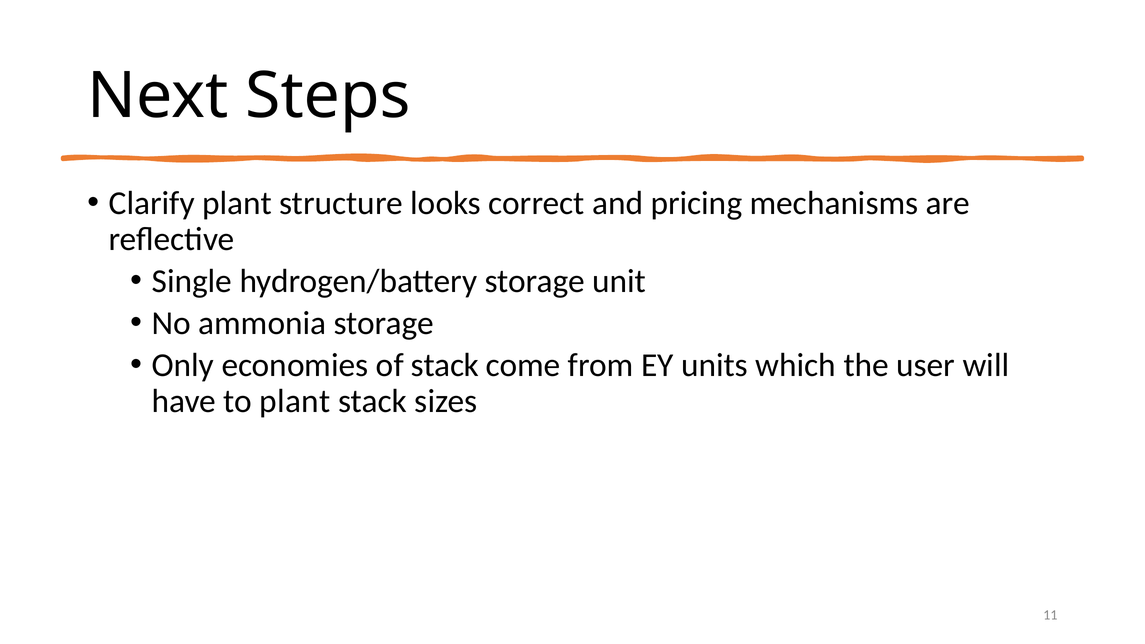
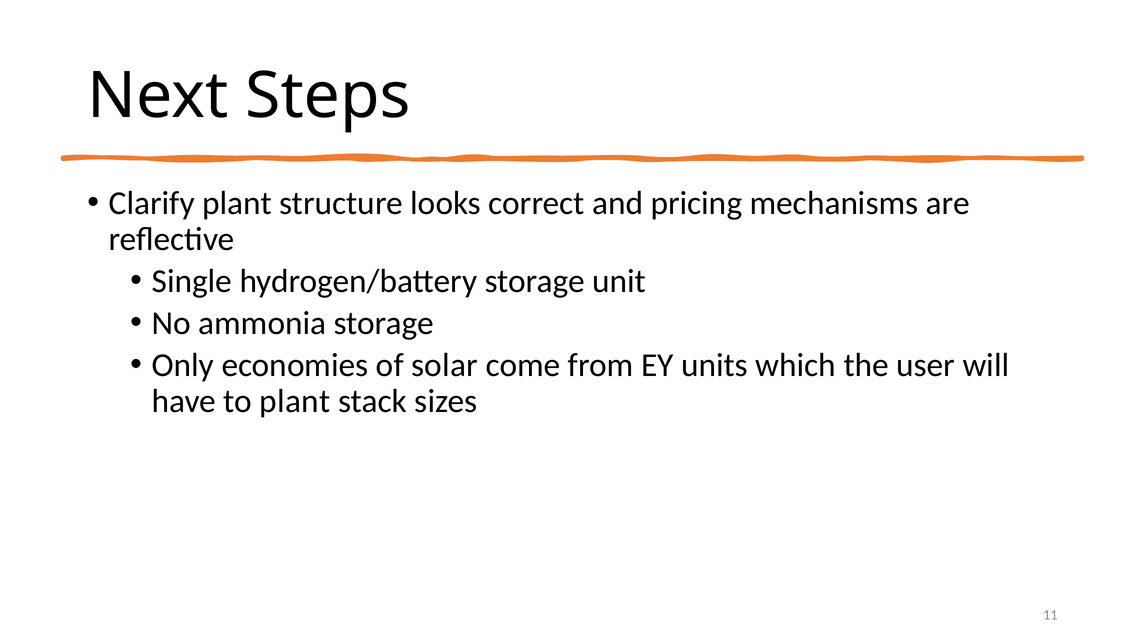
of stack: stack -> solar (445, 365)
